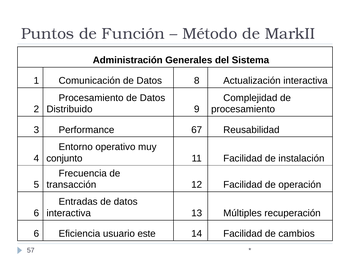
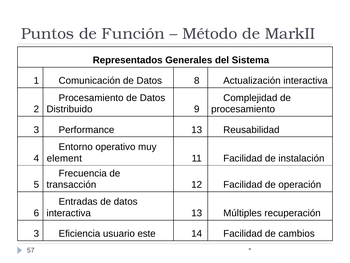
Administración: Administración -> Representados (128, 60)
67: 67 -> 13 (197, 130)
conjunto: conjunto -> element (64, 158)
6: 6 -> 3 (36, 233)
